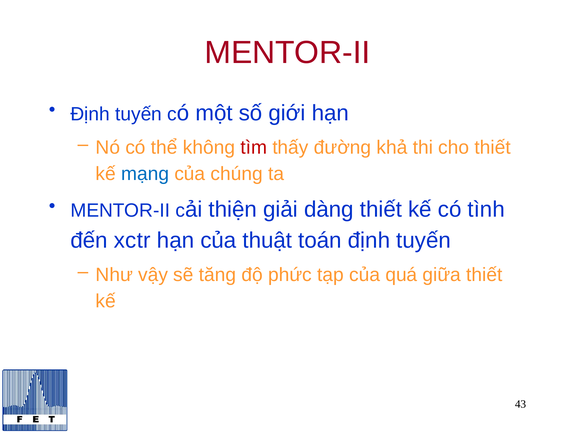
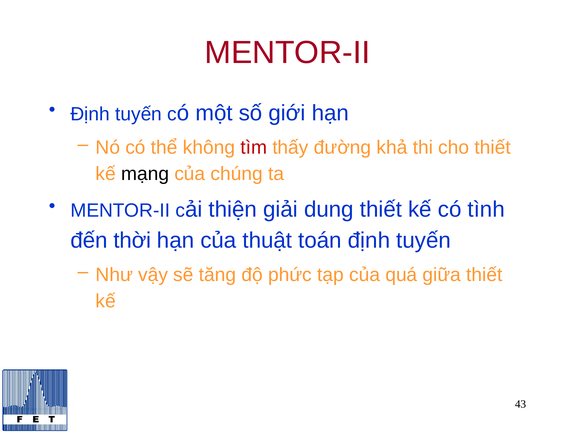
mạng colour: blue -> black (145, 174)
dàng: dàng -> dung (329, 209)
xctr: xctr -> thời (132, 240)
